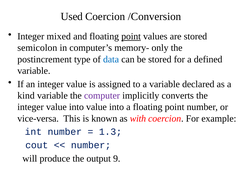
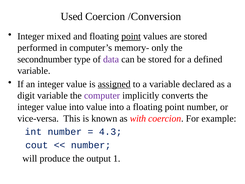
semicolon: semicolon -> performed (37, 48)
postincrement: postincrement -> secondnumber (45, 59)
data colour: blue -> purple (111, 59)
assigned underline: none -> present (114, 84)
kind: kind -> digit (26, 95)
1.3: 1.3 -> 4.3 (110, 132)
9: 9 -> 1 (117, 158)
